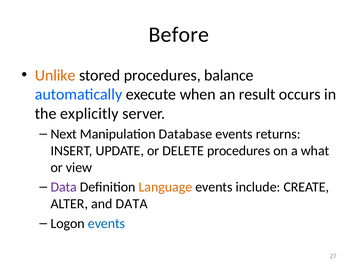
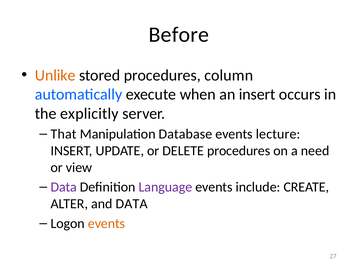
balance: balance -> column (229, 75)
an result: result -> insert (257, 94)
Next: Next -> That (64, 134)
returns: returns -> lecture (278, 134)
what: what -> need (315, 151)
Language colour: orange -> purple (165, 187)
events colour: blue -> orange (107, 223)
